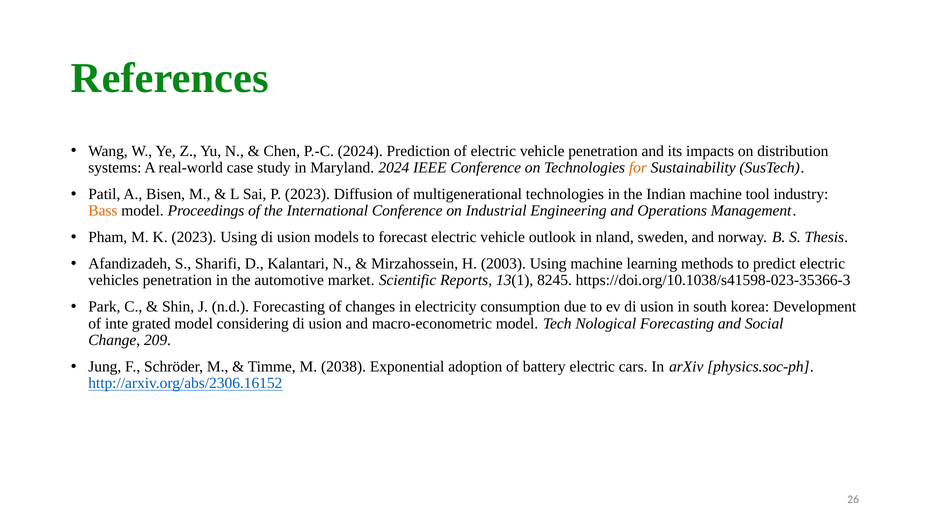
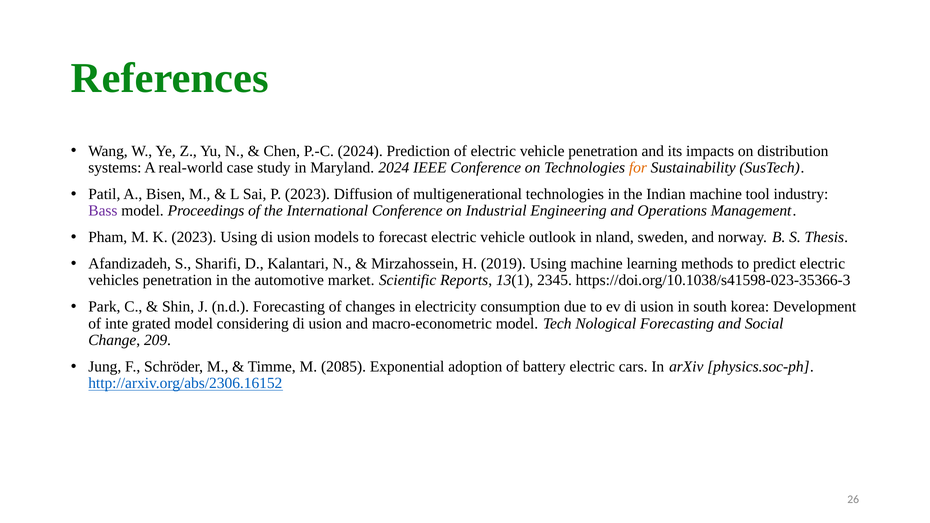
Bass colour: orange -> purple (103, 211)
2003: 2003 -> 2019 (503, 264)
8245: 8245 -> 2345 (555, 280)
2038: 2038 -> 2085 (344, 367)
